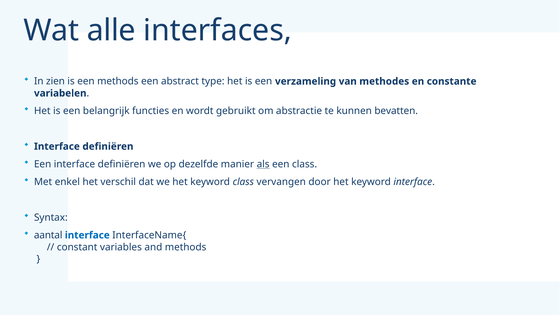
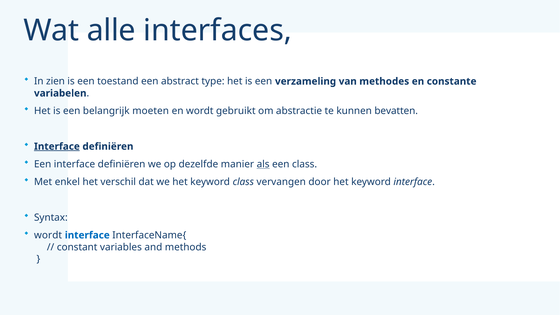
een methods: methods -> toestand (118, 81)
functies: functies -> moeten (151, 111)
Interface underline: none -> present (57, 146)
aantal: aantal -> wordt (48, 235)
